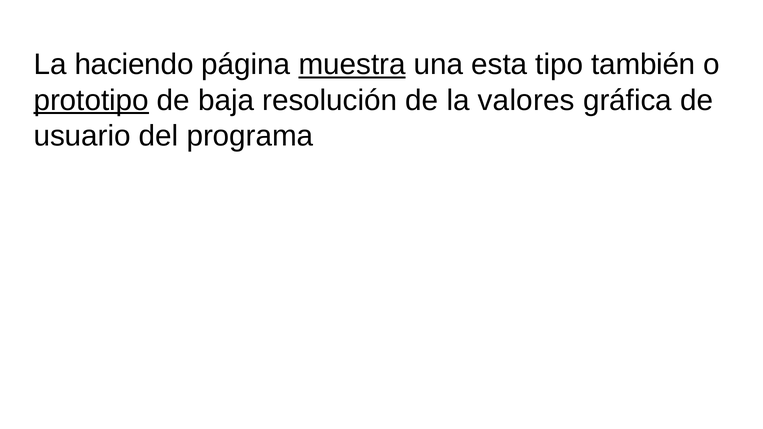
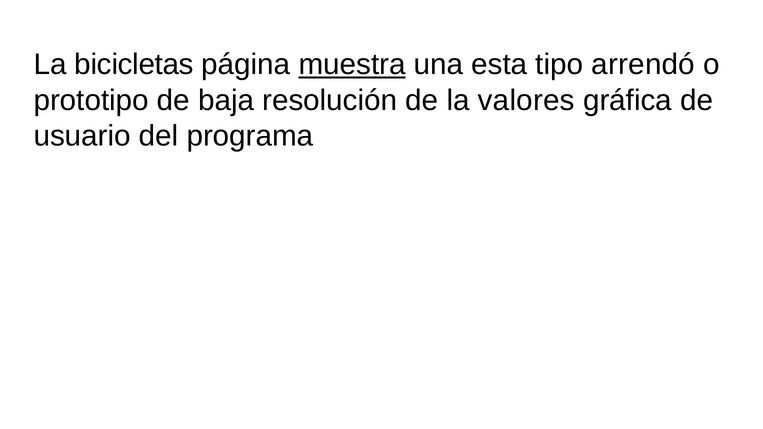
haciendo: haciendo -> bicicletas (134, 65)
también: también -> arrendó (643, 65)
prototipo underline: present -> none (91, 100)
